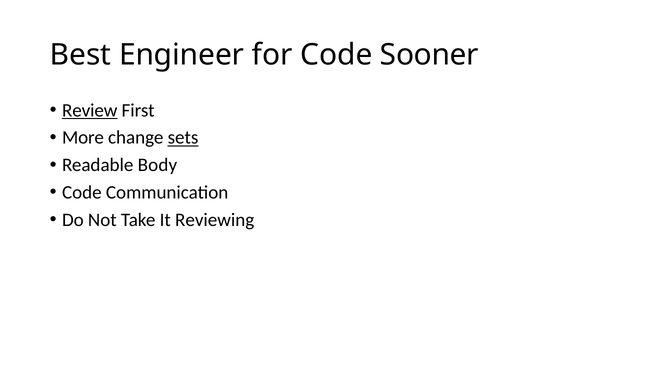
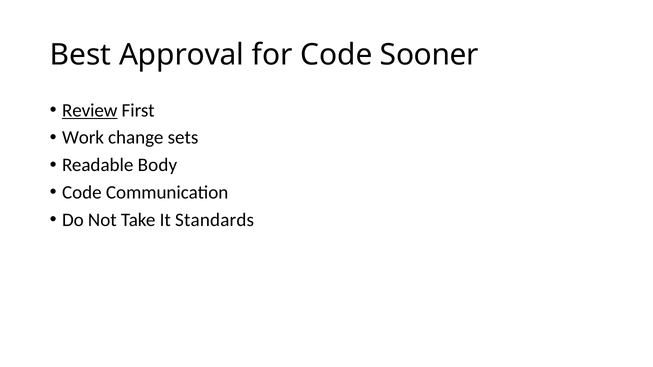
Engineer: Engineer -> Approval (182, 55)
More: More -> Work (83, 138)
sets underline: present -> none (183, 138)
Reviewing: Reviewing -> Standards (215, 220)
